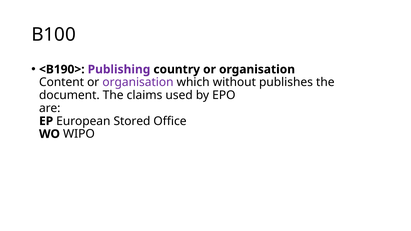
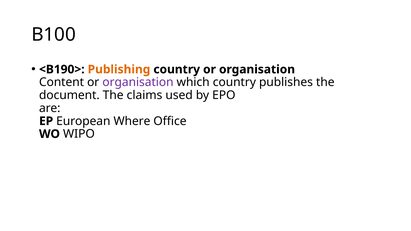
Publishing colour: purple -> orange (119, 69)
which without: without -> country (234, 82)
Stored: Stored -> Where (132, 121)
